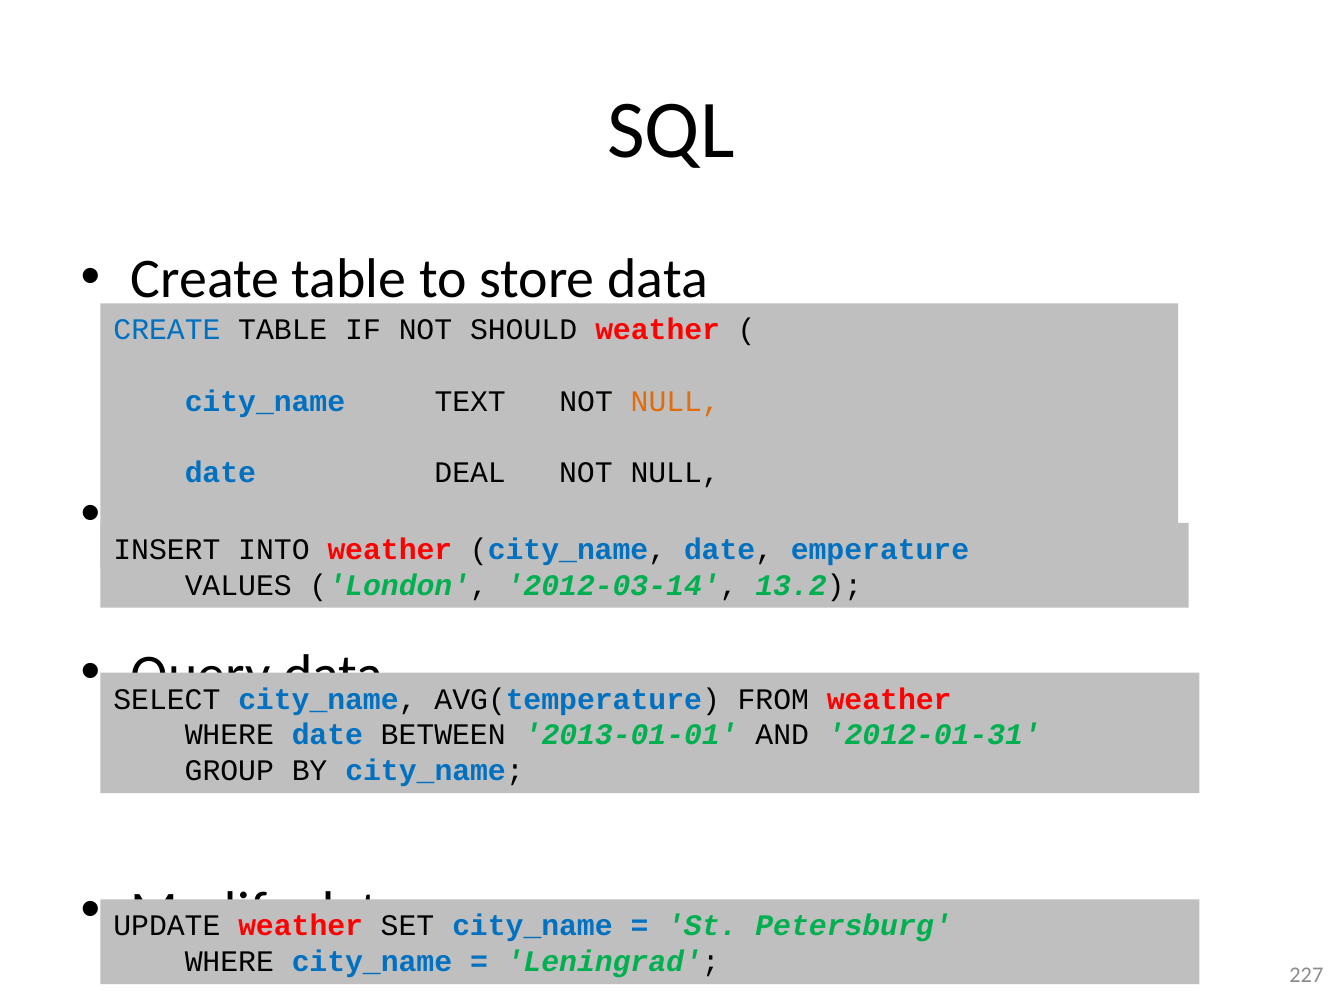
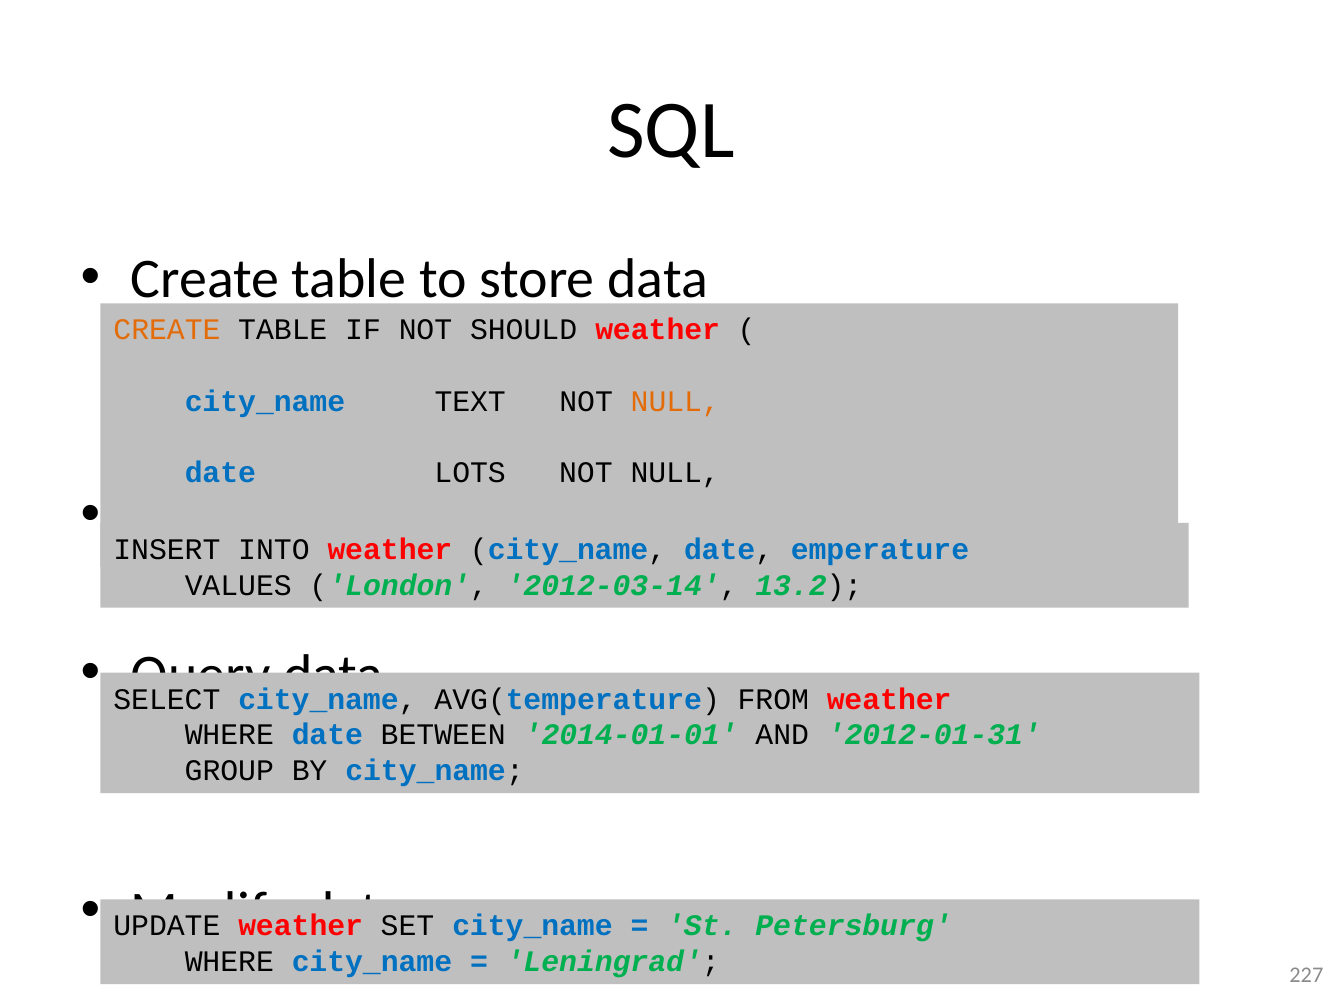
CREATE colour: blue -> orange (167, 330)
DEAL: DEAL -> LOTS (470, 473)
2013-01-01: 2013-01-01 -> 2014-01-01 (631, 735)
